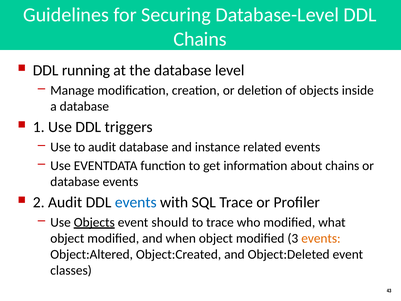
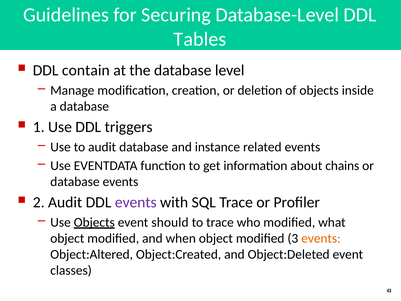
Chains: Chains -> Tables (200, 39)
running: running -> contain (86, 70)
events colour: blue -> purple (136, 202)
